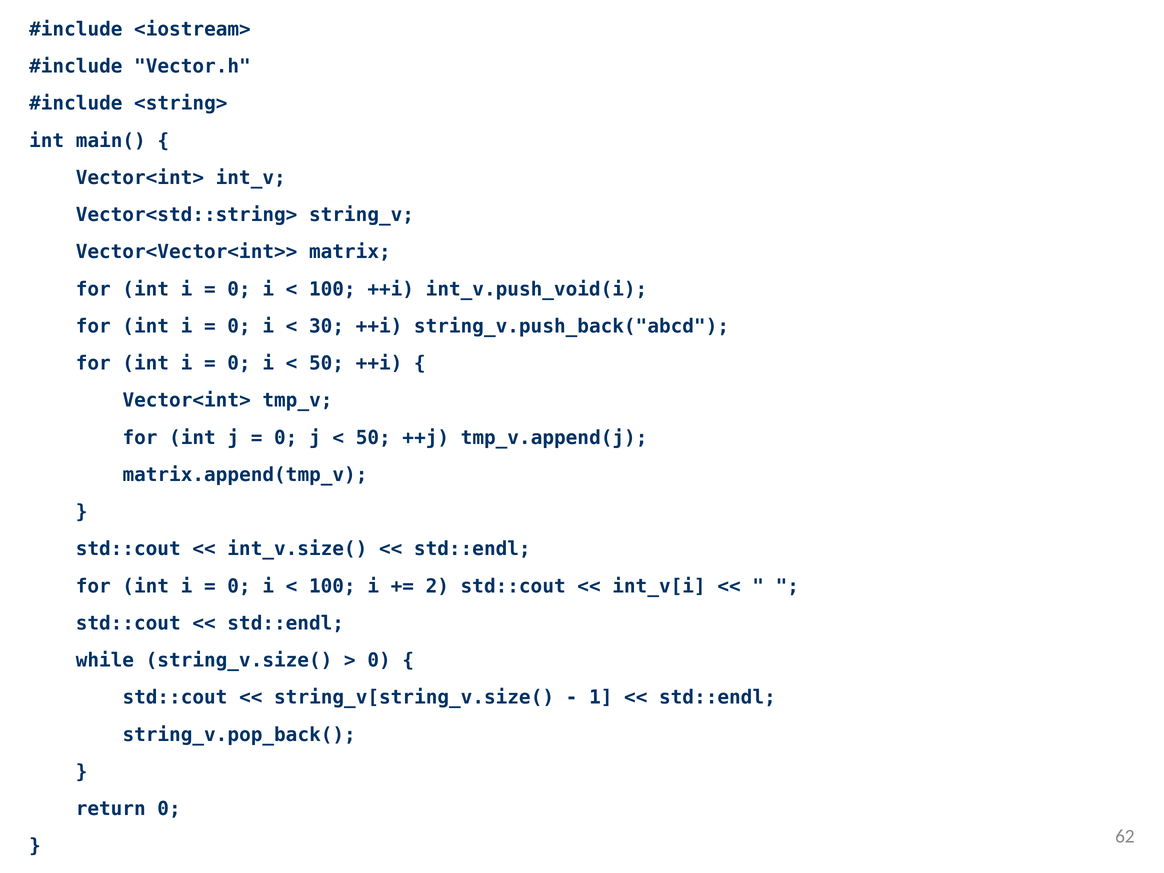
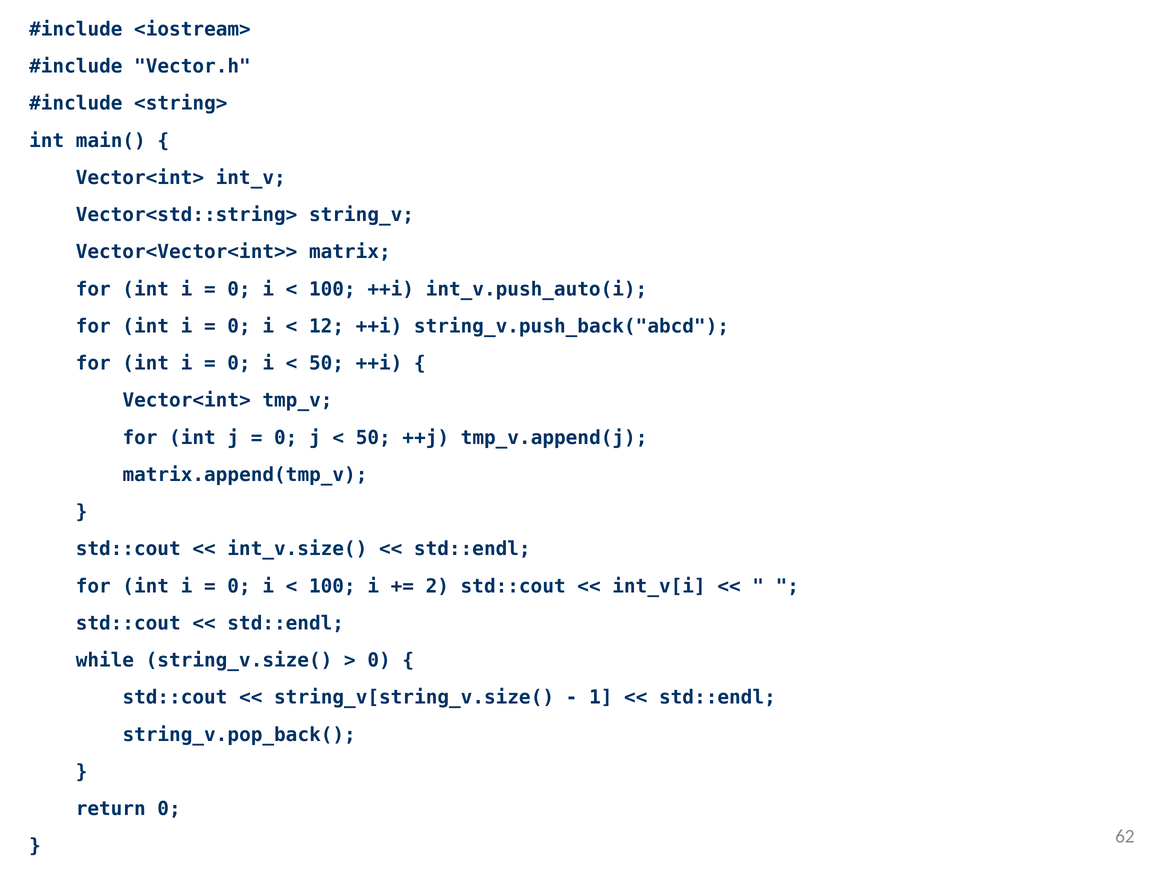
int_v.push_void(i: int_v.push_void(i -> int_v.push_auto(i (537, 289)
30: 30 -> 12 (327, 326)
